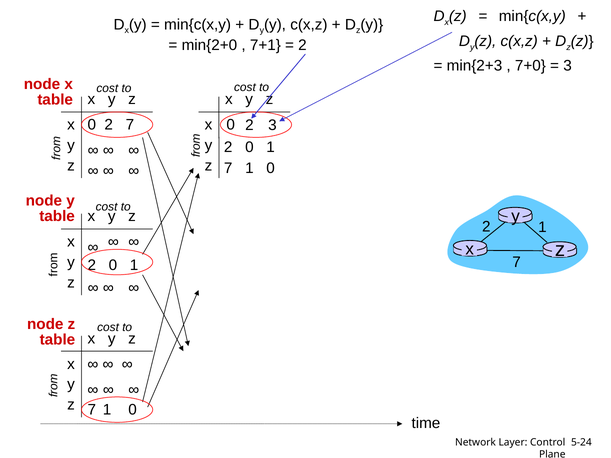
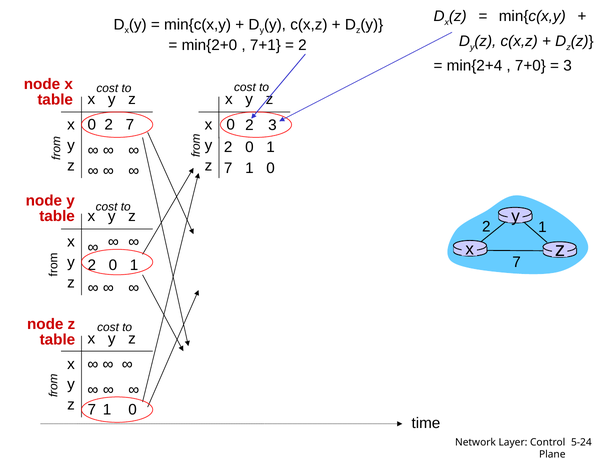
min{2+3: min{2+3 -> min{2+4 (474, 66)
